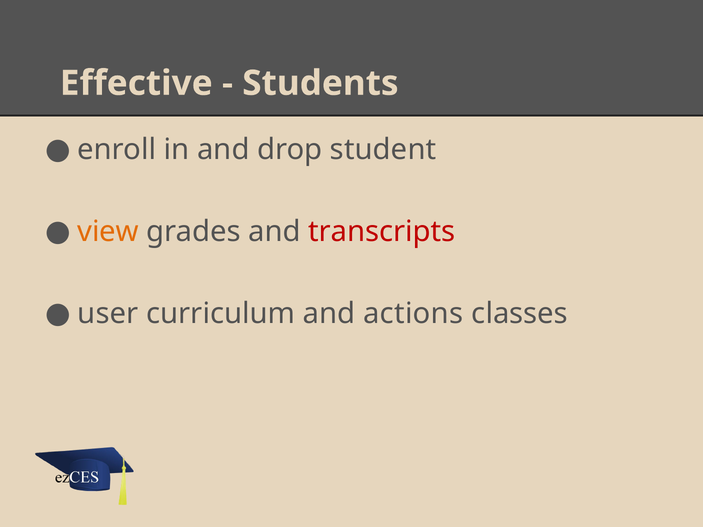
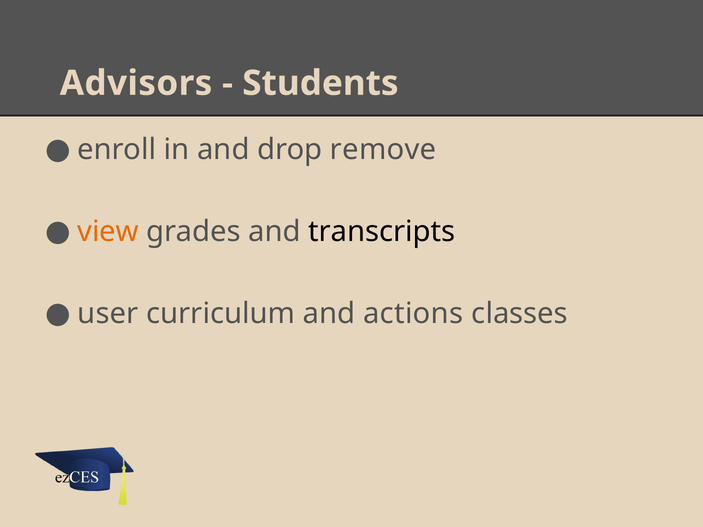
Effective: Effective -> Advisors (136, 83)
student: student -> remove (383, 150)
transcripts colour: red -> black (382, 232)
